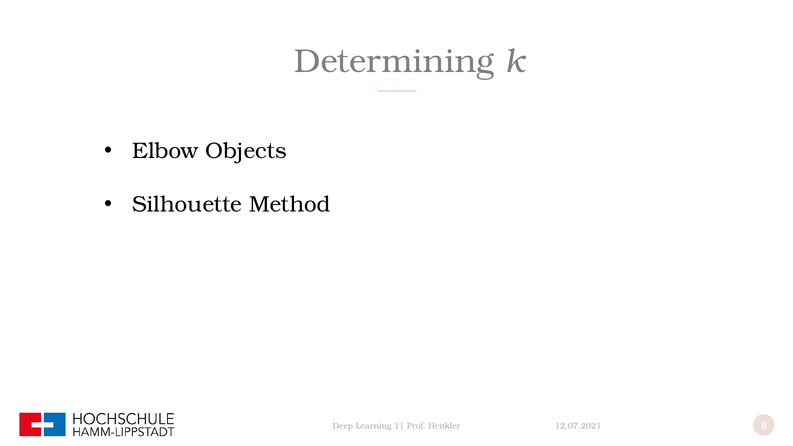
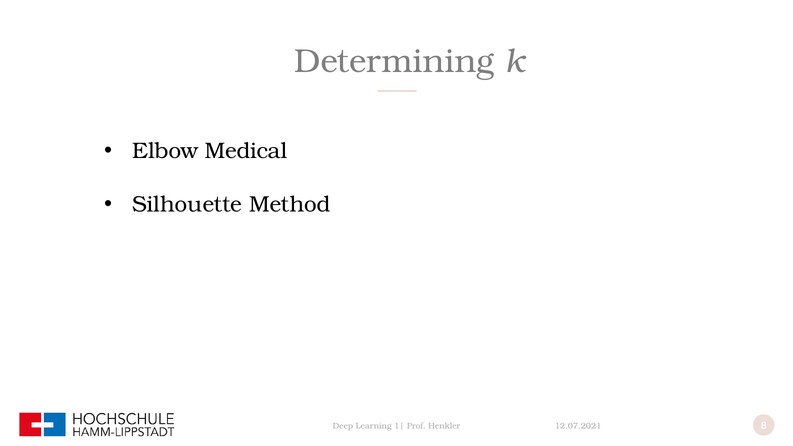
Objects: Objects -> Medical (246, 151)
